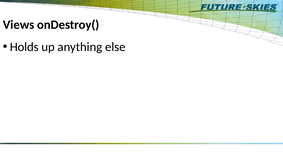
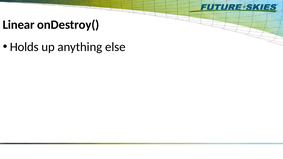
Views: Views -> Linear (19, 25)
